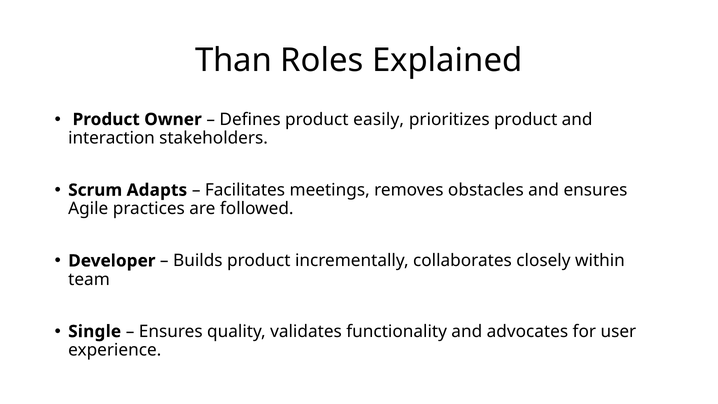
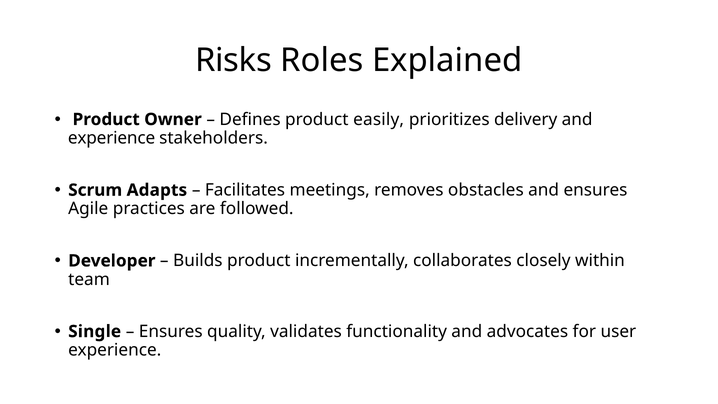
Than: Than -> Risks (234, 60)
prioritizes product: product -> delivery (526, 119)
interaction: interaction -> experience (112, 138)
